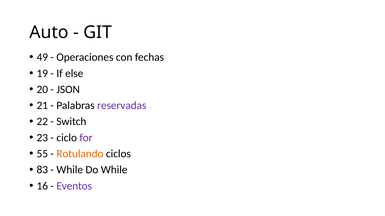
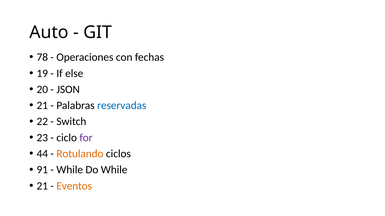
49: 49 -> 78 (42, 57)
reservadas colour: purple -> blue (122, 106)
55: 55 -> 44 (42, 154)
83: 83 -> 91 (42, 170)
16: 16 -> 21 (42, 186)
Eventos colour: purple -> orange (74, 186)
